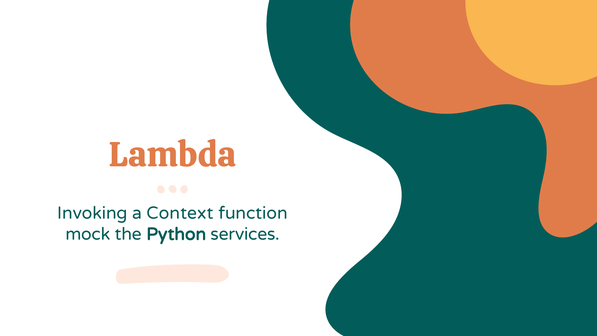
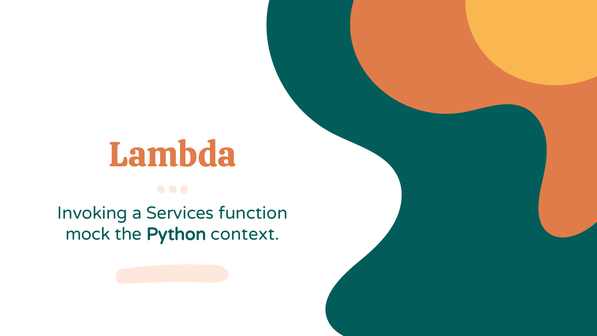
Context: Context -> Services (180, 213)
services: services -> context (245, 234)
